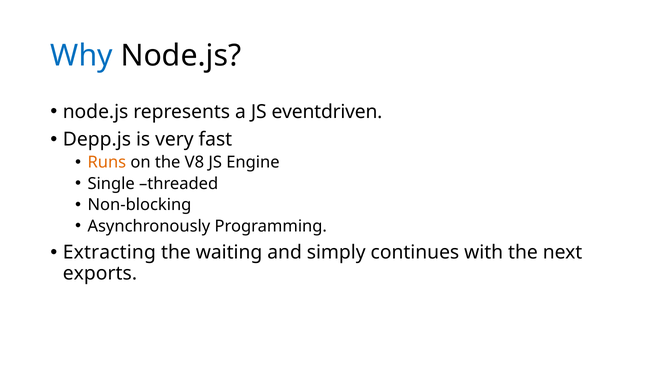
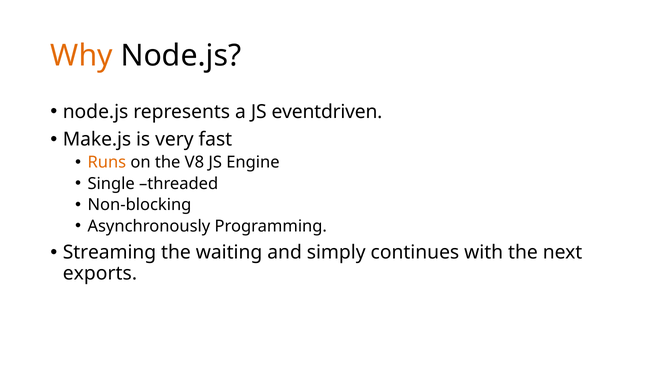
Why colour: blue -> orange (82, 56)
Depp.js: Depp.js -> Make.js (97, 139)
Extracting: Extracting -> Streaming (109, 252)
